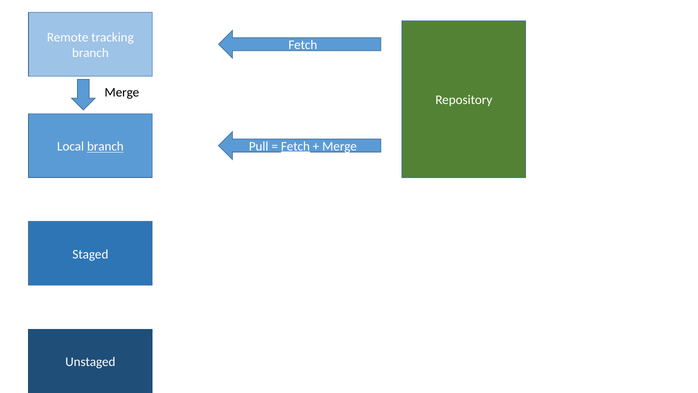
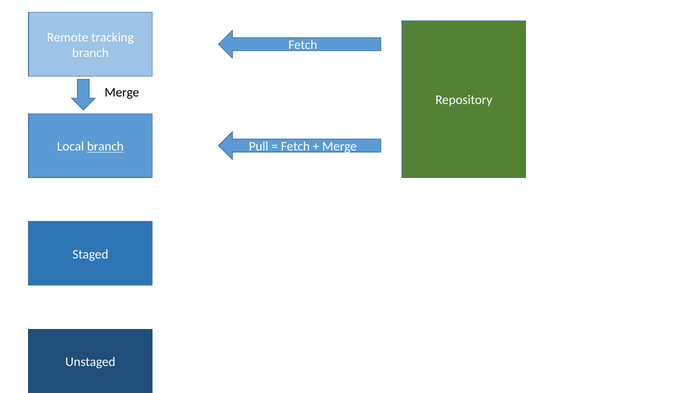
Fetch underline: present -> none (295, 146)
